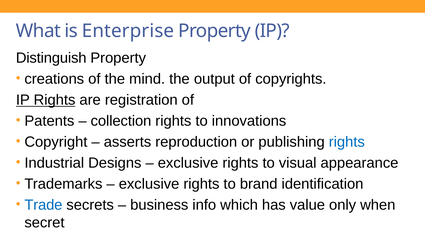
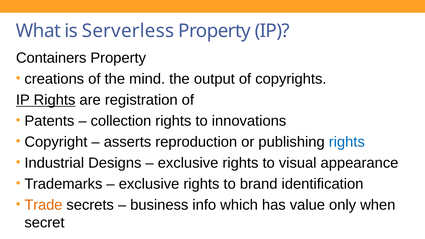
Enterprise: Enterprise -> Serverless (128, 31)
Distinguish: Distinguish -> Containers (51, 58)
Trade colour: blue -> orange (43, 205)
